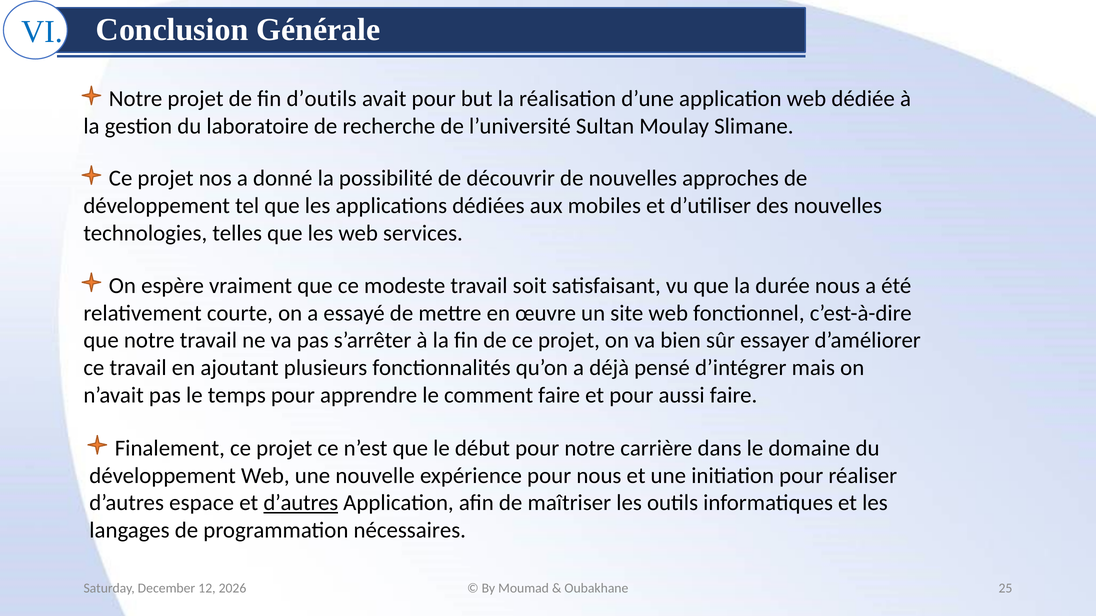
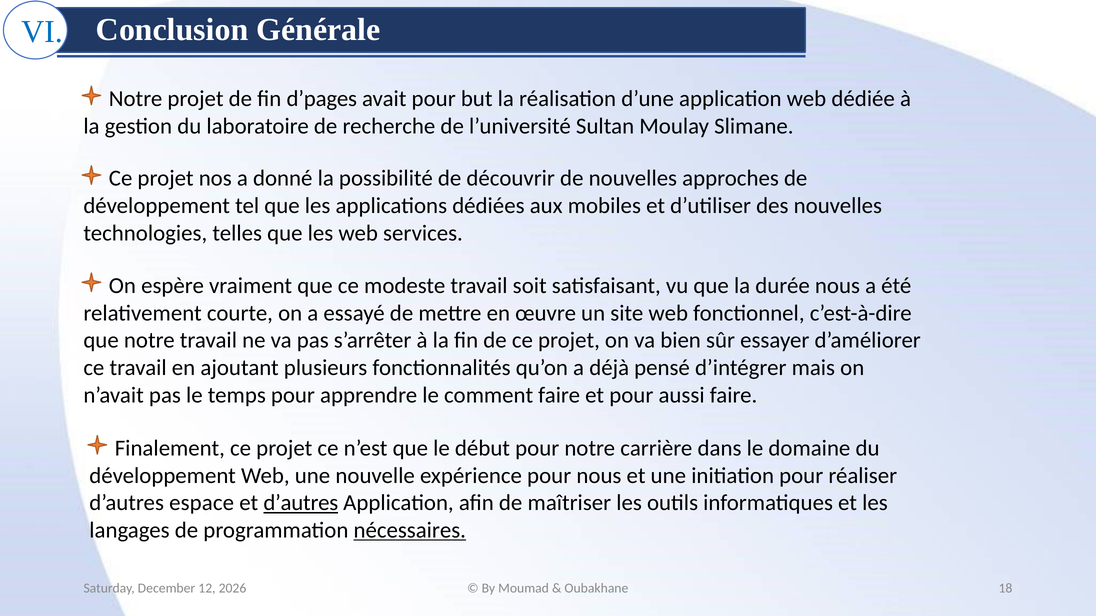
d’outils: d’outils -> d’pages (322, 99)
nécessaires underline: none -> present (410, 531)
25: 25 -> 18 (1005, 589)
